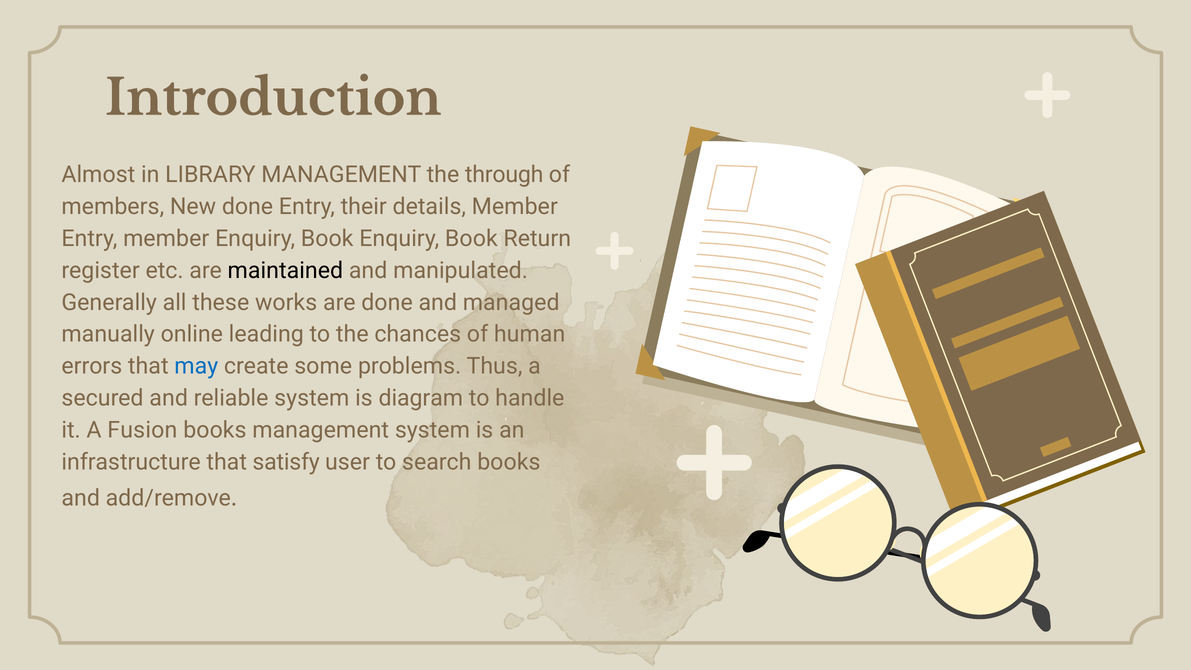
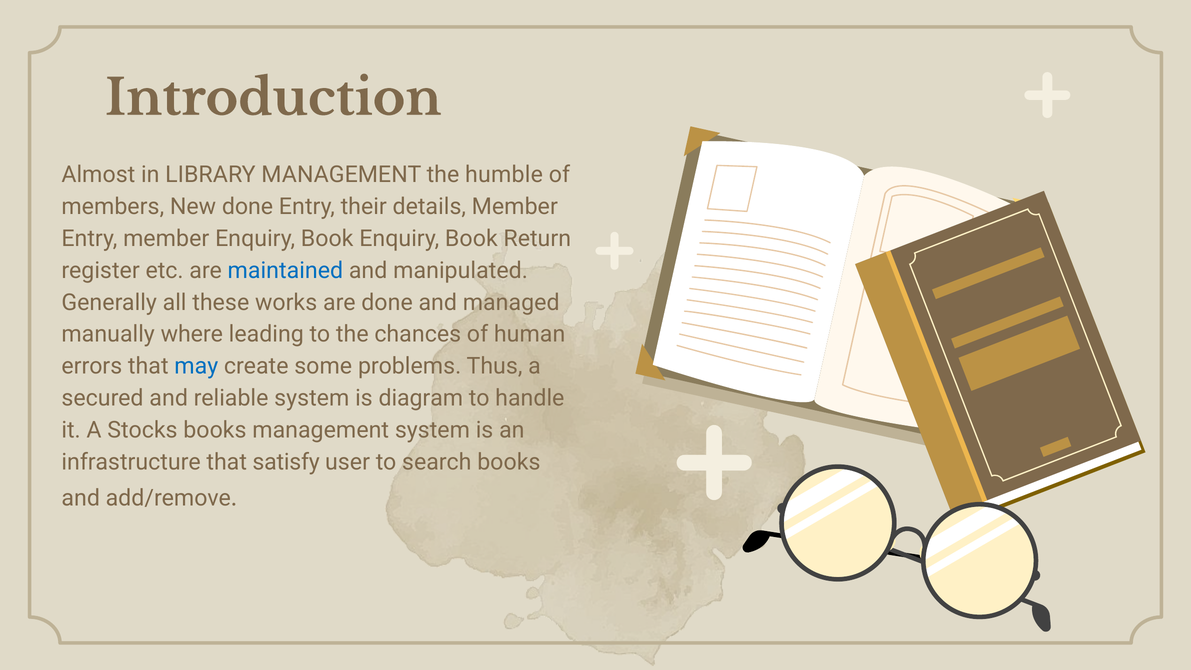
through: through -> humble (504, 175)
maintained colour: black -> blue (285, 270)
online: online -> where (192, 334)
Fusion: Fusion -> Stocks (142, 430)
